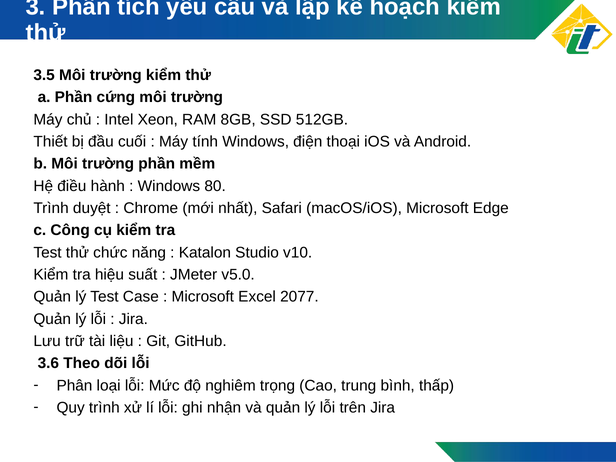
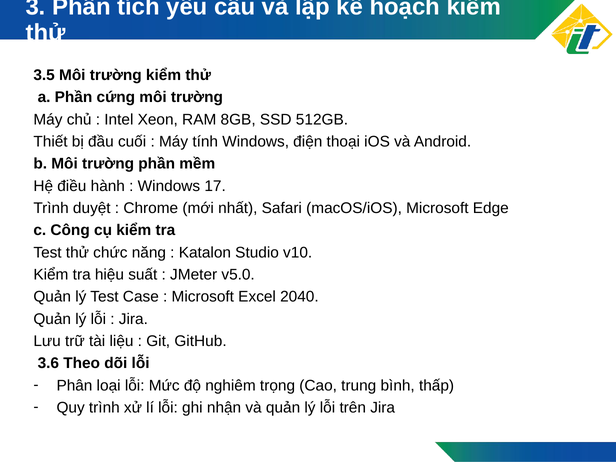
80: 80 -> 17 (215, 186)
2077: 2077 -> 2040 (299, 297)
